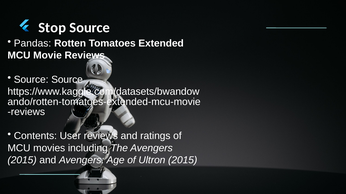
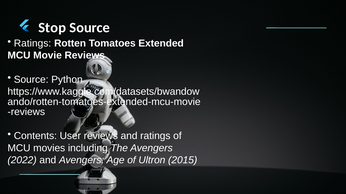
Pandas: Pandas -> Ratings (33, 43)
Source Source: Source -> Python (67, 80)
2015: 2015 -> 2022 (22, 161)
